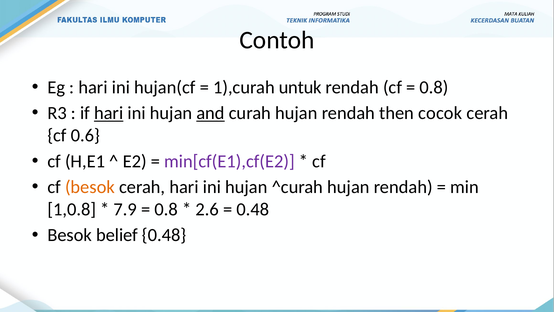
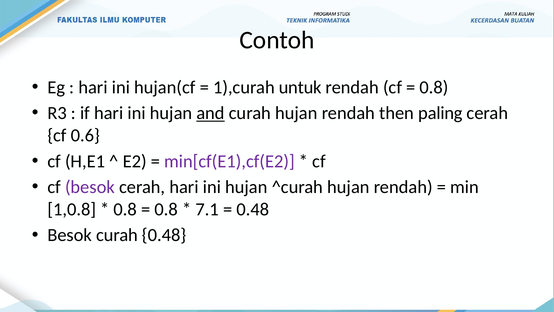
hari underline: present -> none (109, 113)
cocok: cocok -> paling (440, 113)
besok colour: orange -> purple (90, 187)
7.9: 7.9 -> 0.8 (125, 209)
2.6: 2.6 -> 7.1 (207, 209)
Besok belief: belief -> curah (117, 235)
